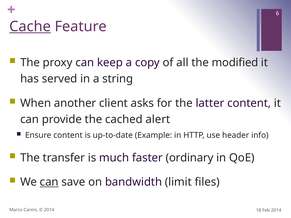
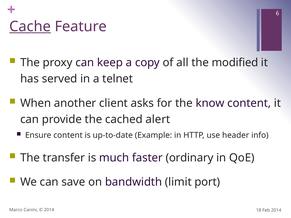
string: string -> telnet (118, 79)
latter: latter -> know (210, 103)
can underline: present -> none (49, 182)
files: files -> port (207, 182)
